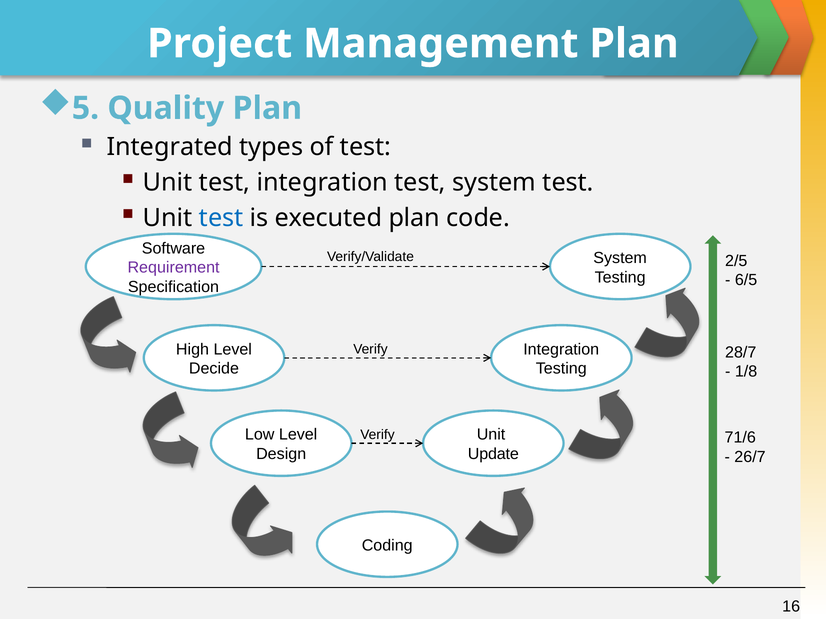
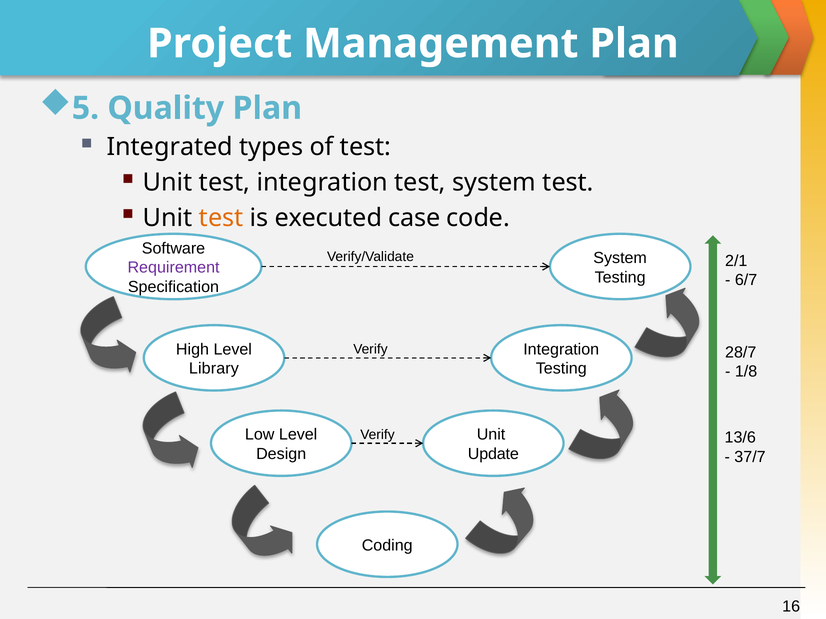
test colour: blue -> orange (221, 218)
executed plan: plan -> case (414, 218)
2/5: 2/5 -> 2/1 (736, 261)
6/5: 6/5 -> 6/7 (746, 280)
Decide: Decide -> Library (214, 369)
71/6: 71/6 -> 13/6 (740, 438)
26/7: 26/7 -> 37/7 (750, 457)
